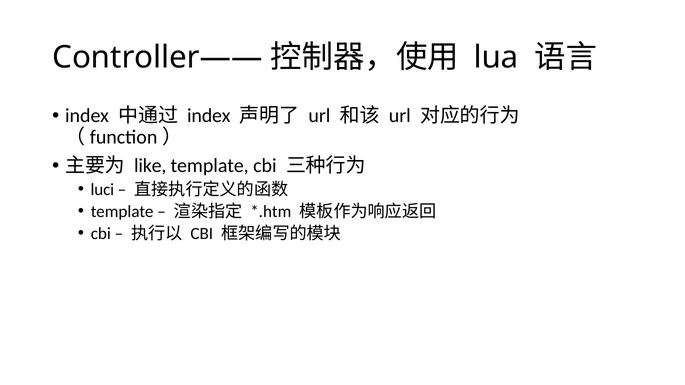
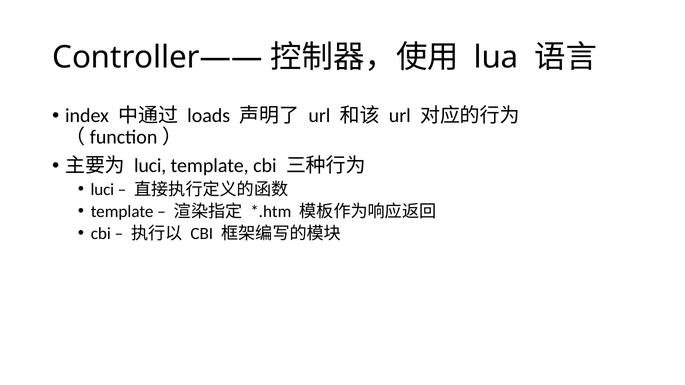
index: index -> loads (209, 116)
like: like -> luci (150, 166)
